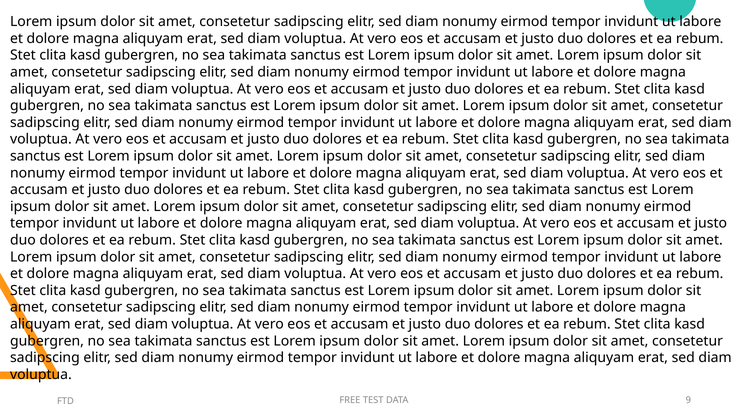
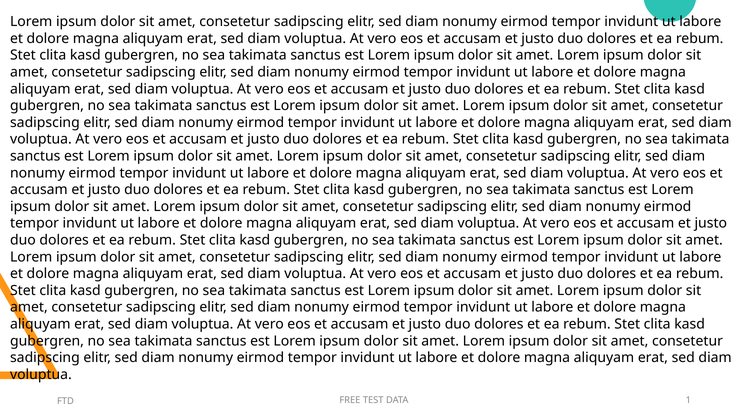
9: 9 -> 1 (688, 401)
